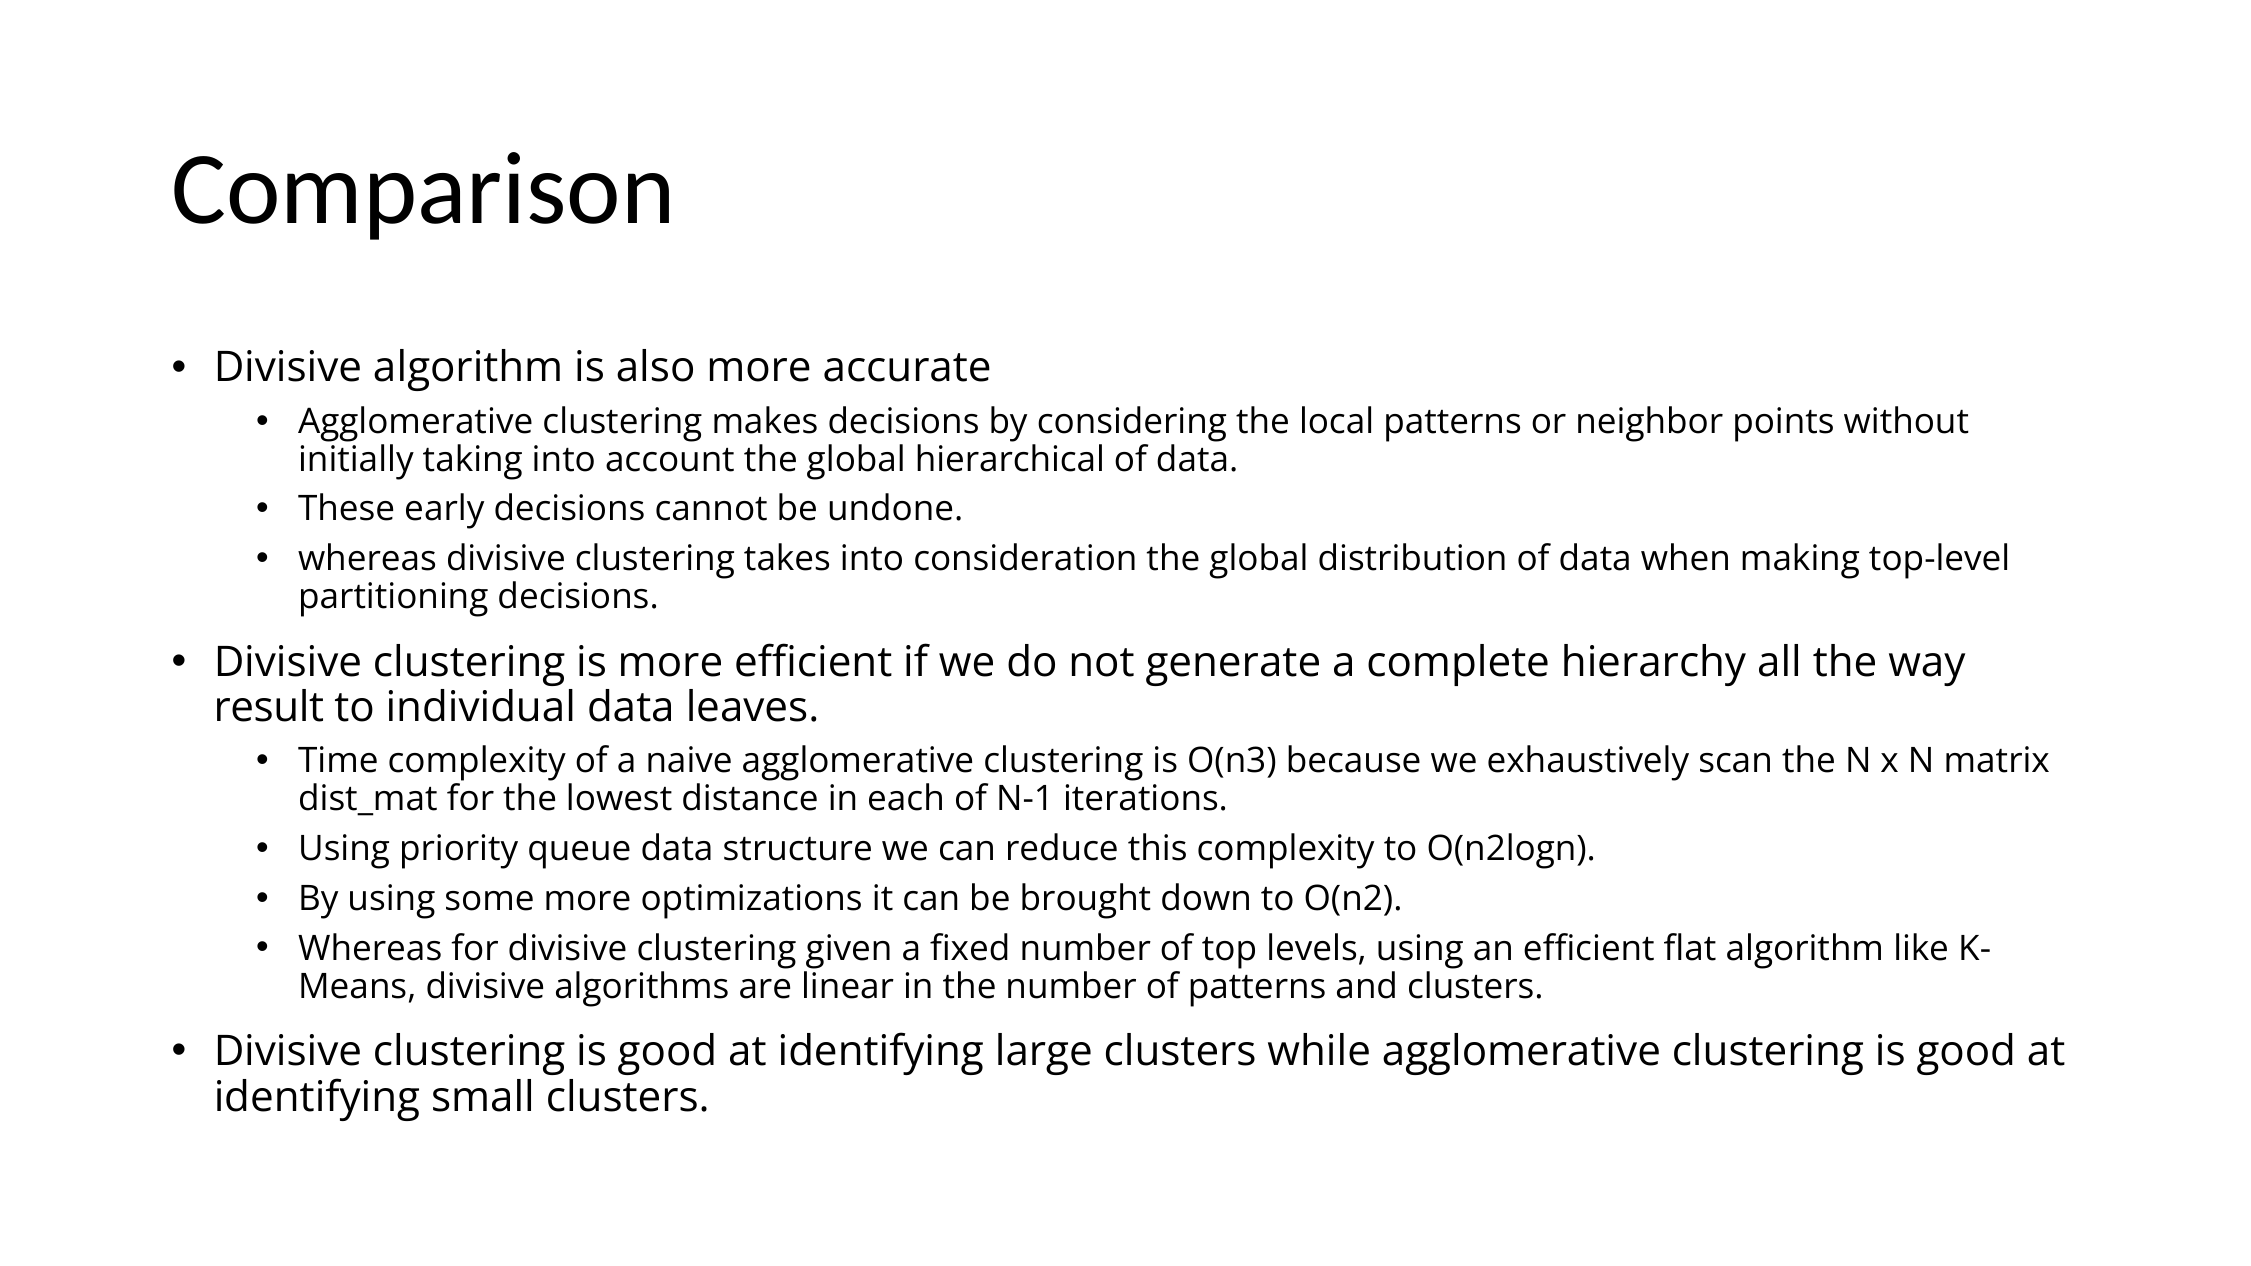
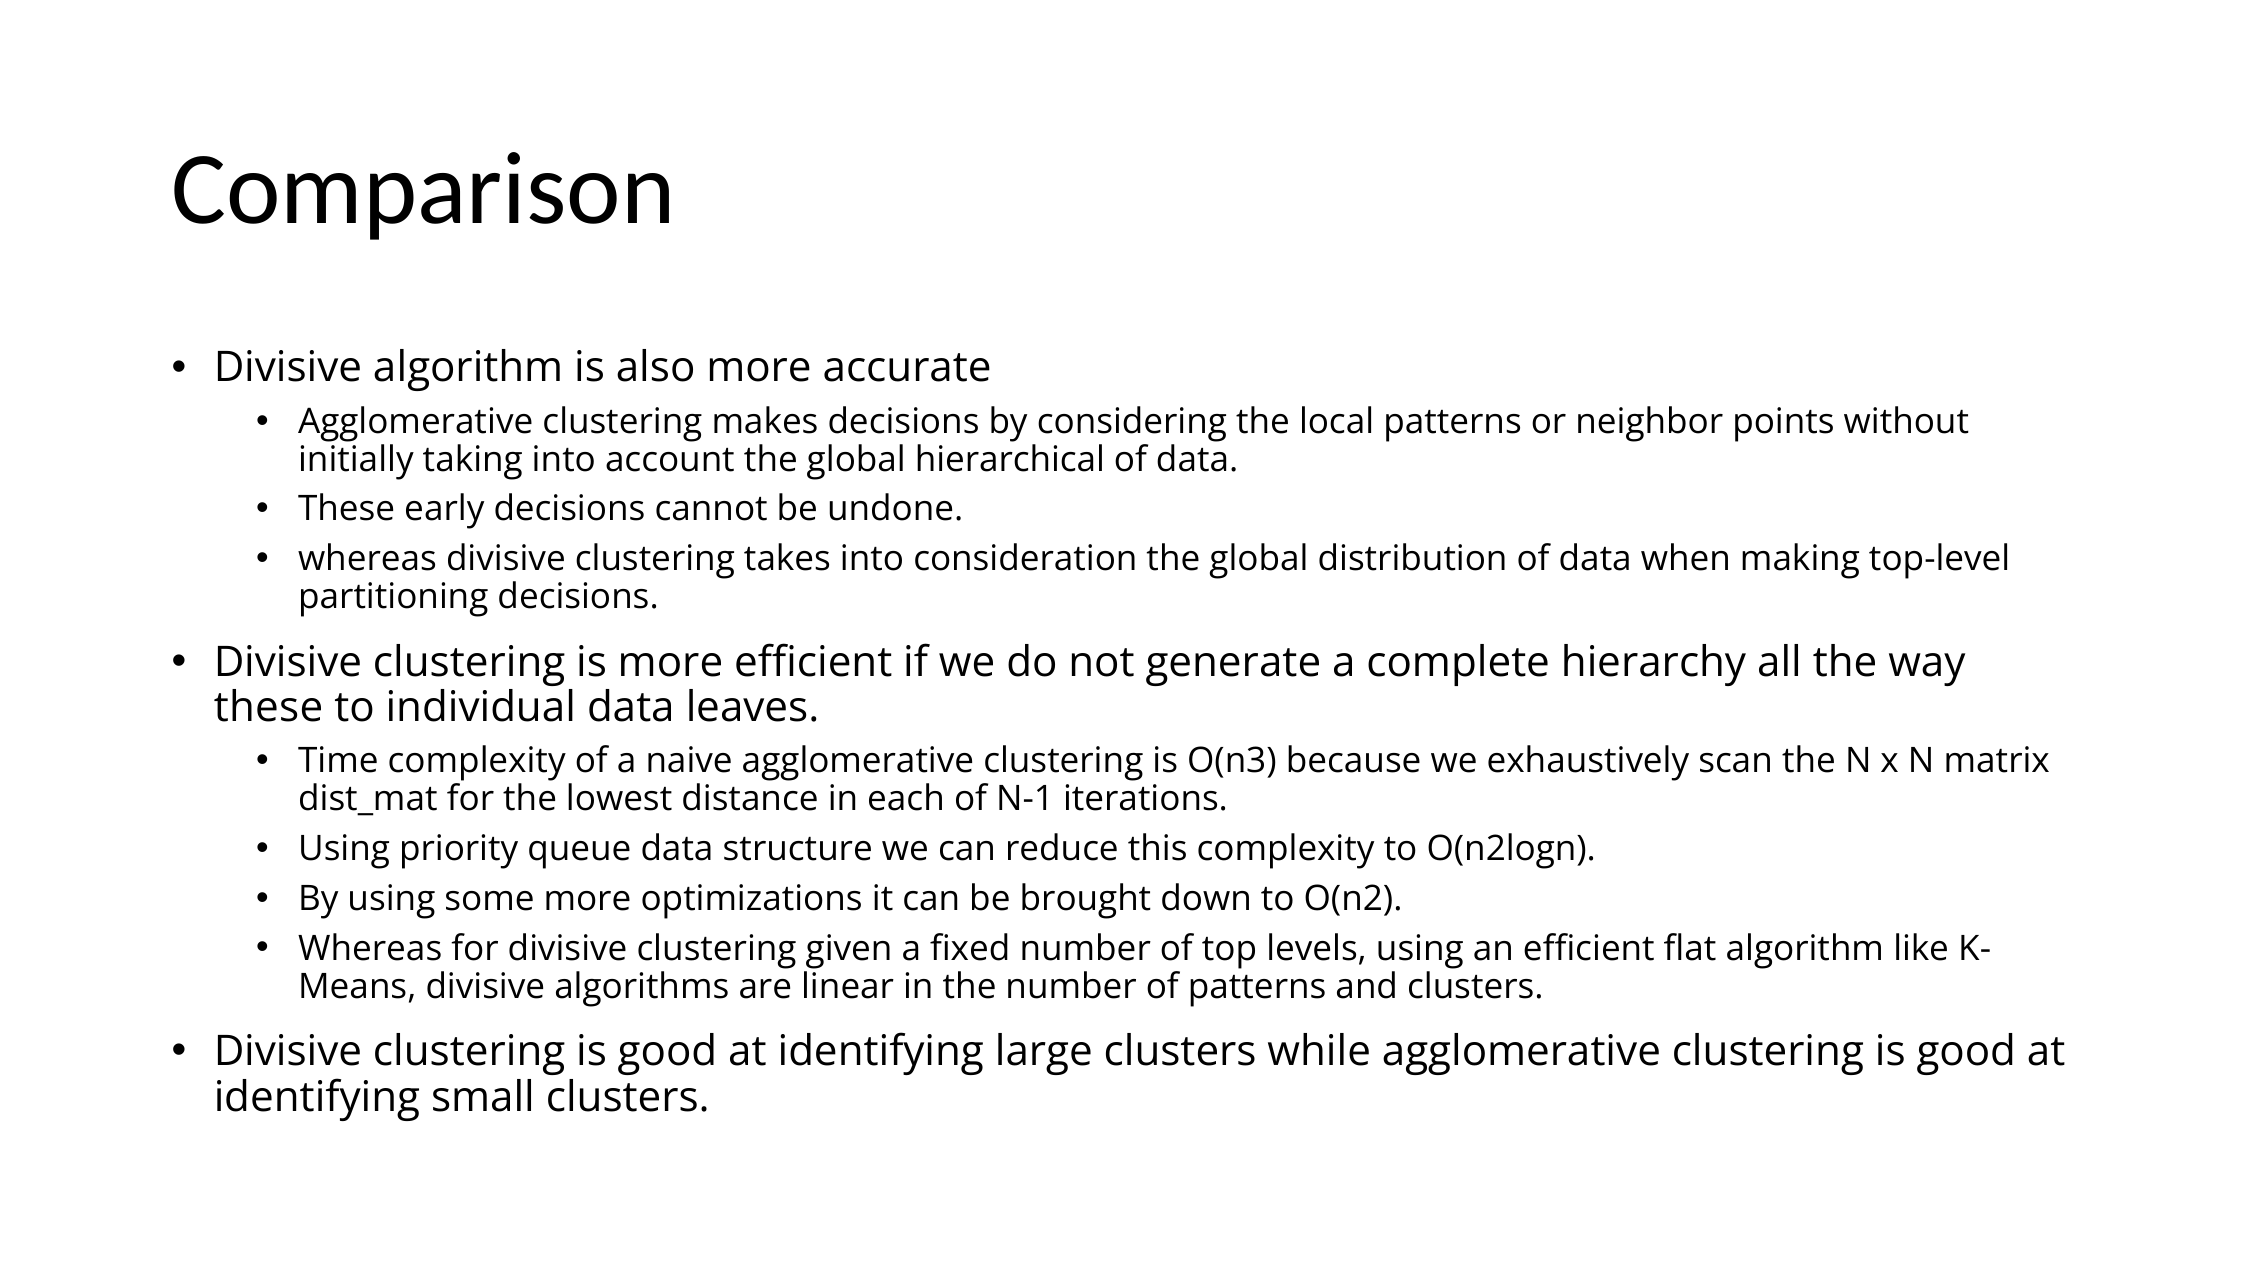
result: result -> these (269, 708)
